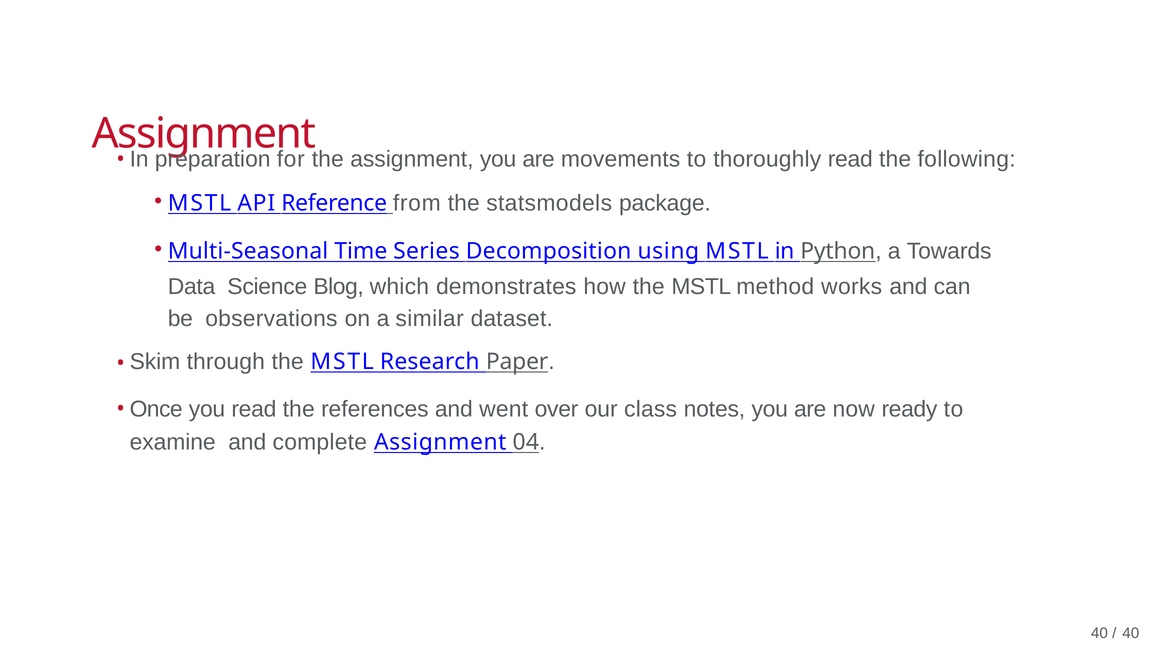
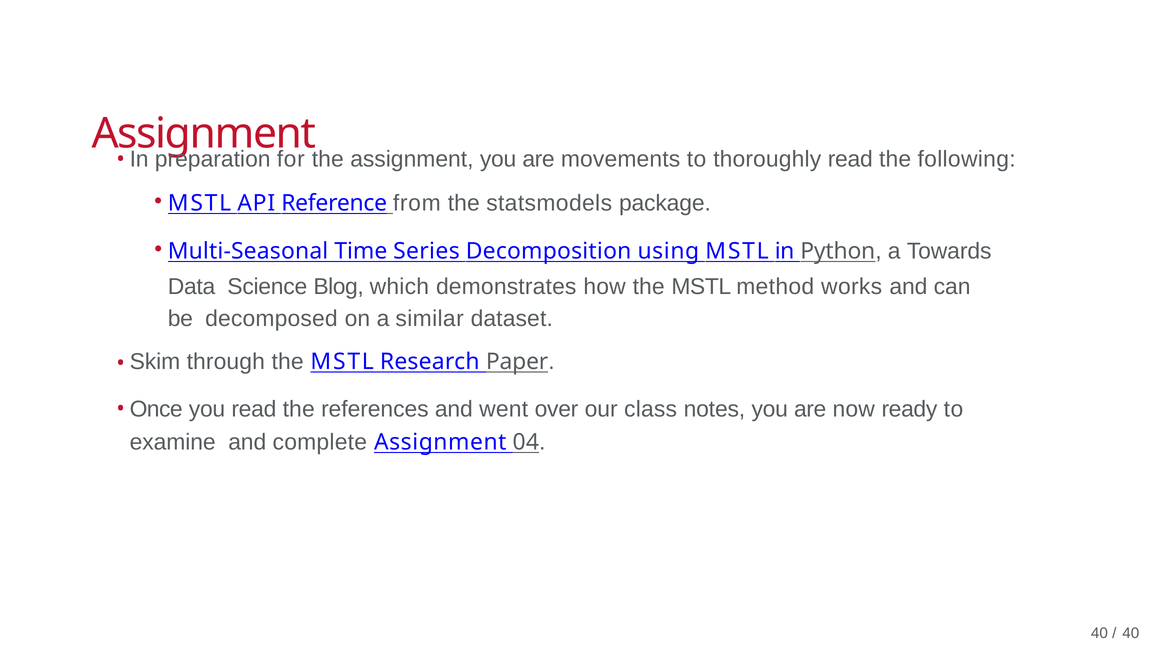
observations: observations -> decomposed (271, 319)
